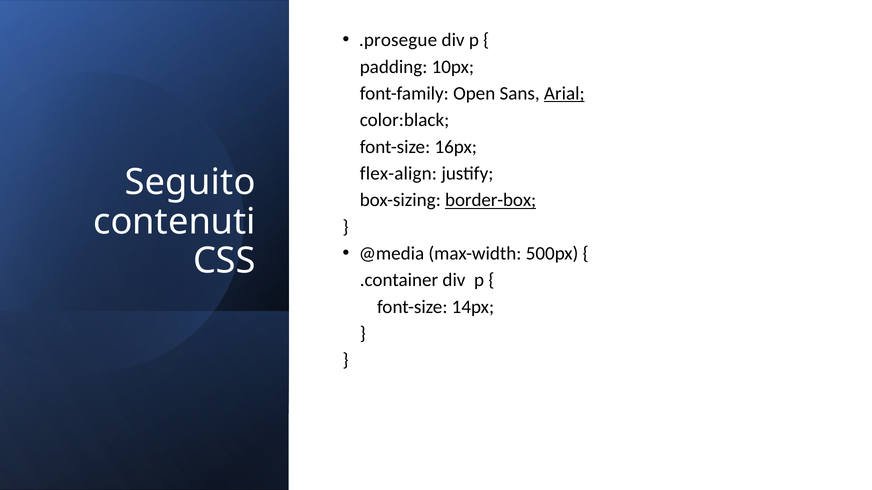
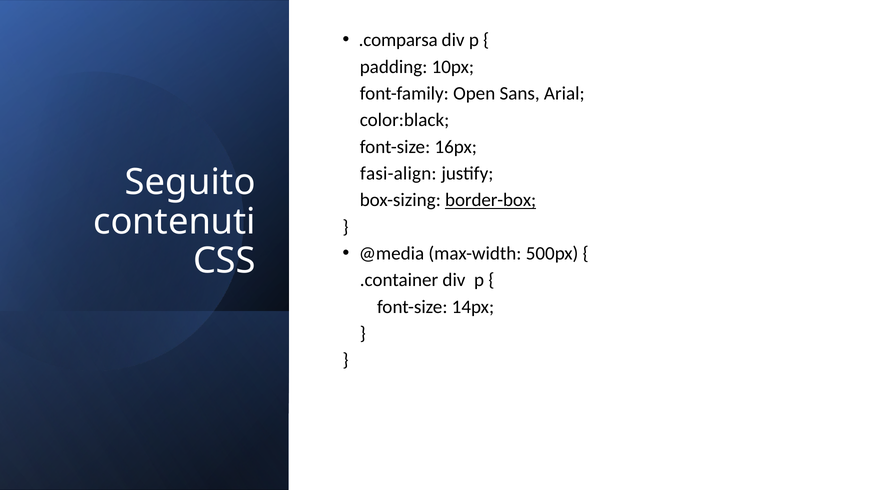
.prosegue: .prosegue -> .comparsa (398, 40)
Arial underline: present -> none (564, 94)
flex-align: flex-align -> fasi-align (398, 174)
